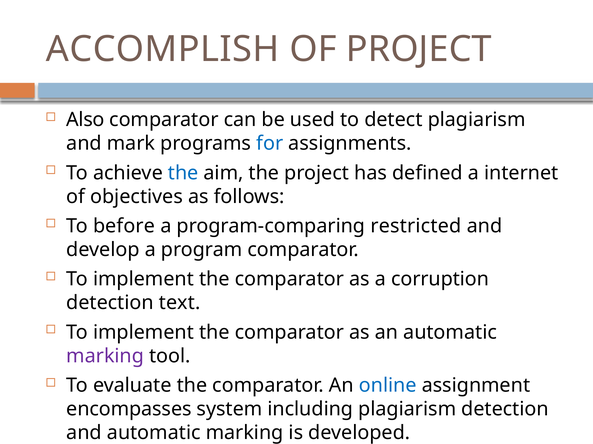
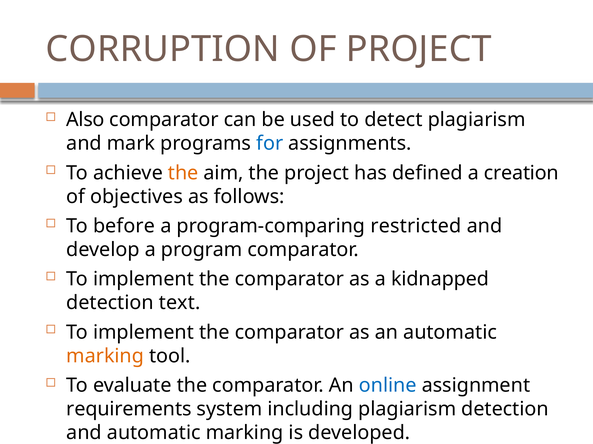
ACCOMPLISH: ACCOMPLISH -> CORRUPTION (163, 49)
the colour: blue -> orange (183, 173)
internet: internet -> creation (521, 173)
corruption: corruption -> kidnapped (440, 280)
marking colour: purple -> orange (105, 356)
encompasses: encompasses -> requirements (129, 410)
